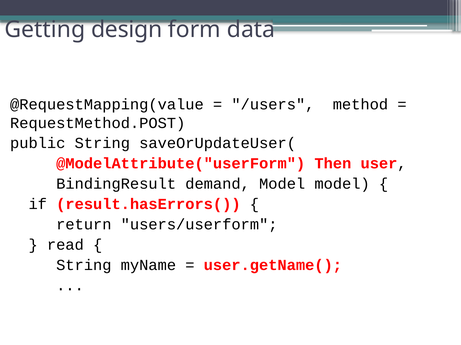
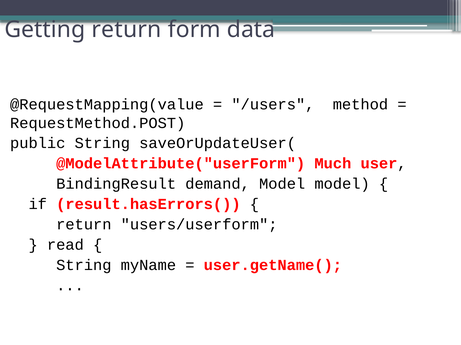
Getting design: design -> return (127, 30)
Then: Then -> Much (333, 164)
